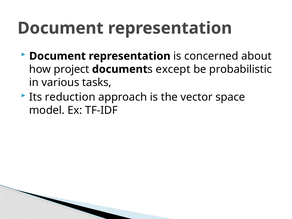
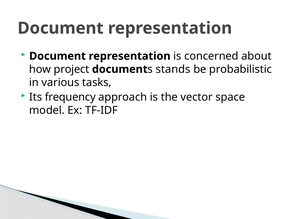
except: except -> stands (173, 69)
reduction: reduction -> frequency (70, 97)
